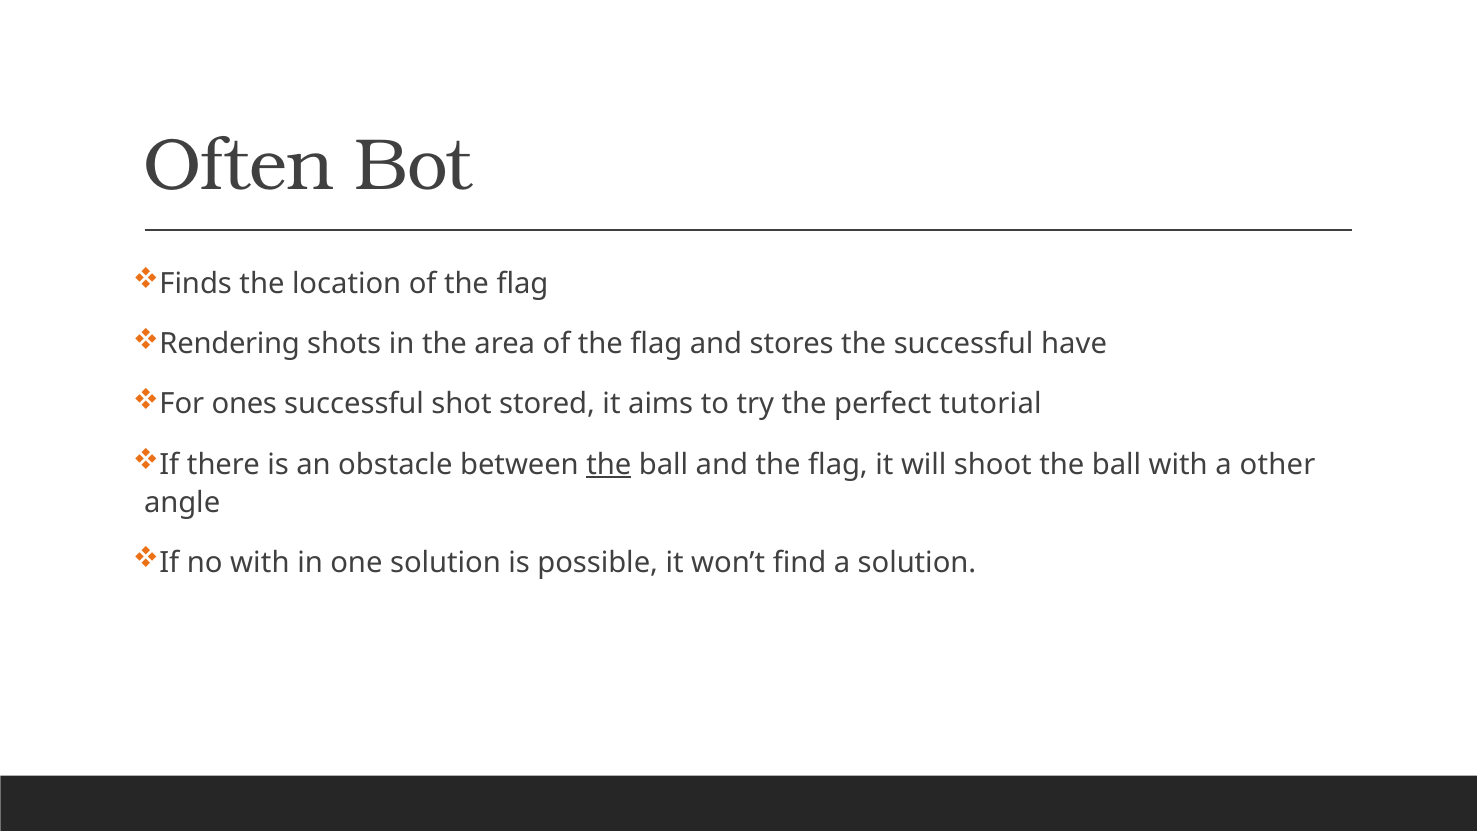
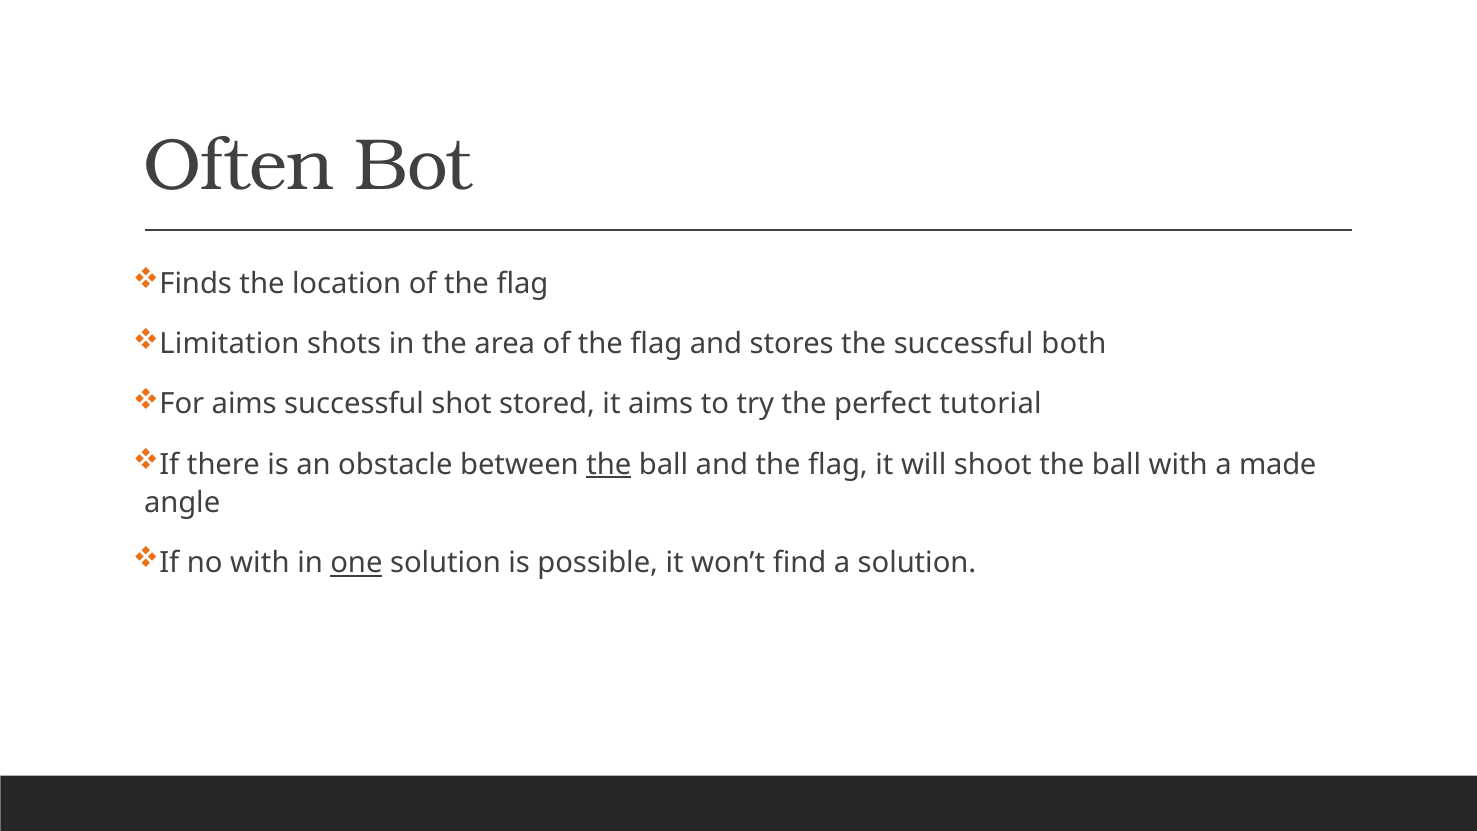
Rendering: Rendering -> Limitation (229, 344)
have: have -> both (1074, 344)
For ones: ones -> aims (244, 404)
other: other -> made (1278, 464)
one underline: none -> present (356, 563)
